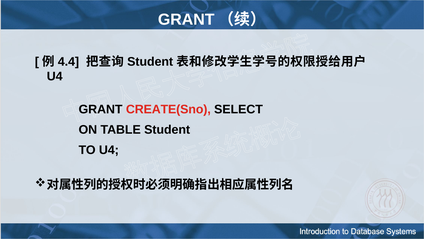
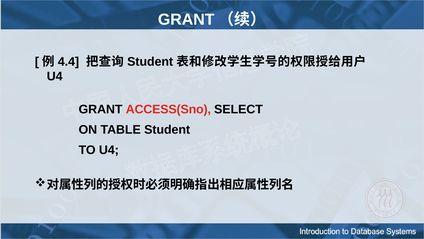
CREATE(Sno: CREATE(Sno -> ACCESS(Sno (168, 109)
